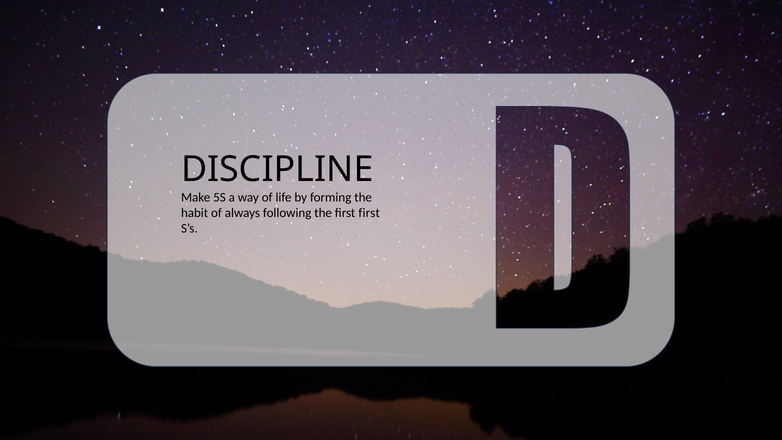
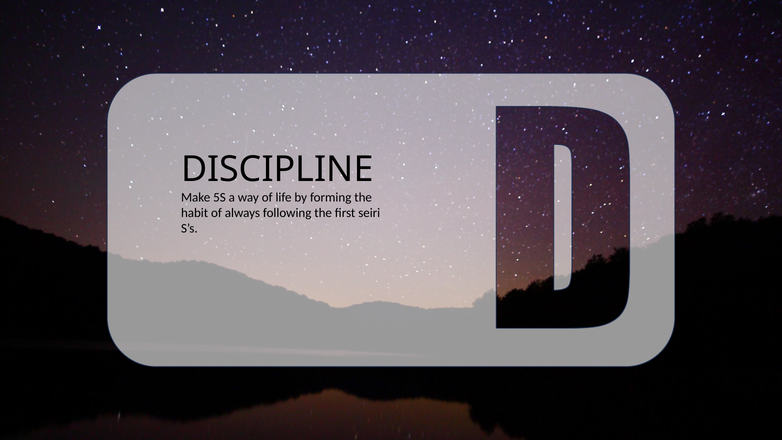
first first: first -> seiri (369, 213)
